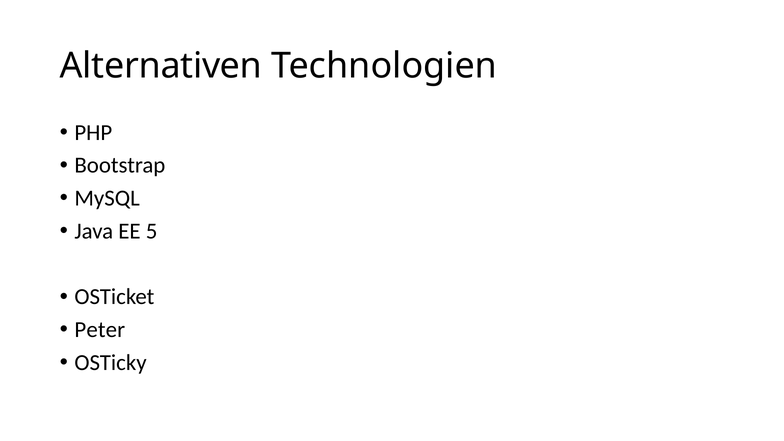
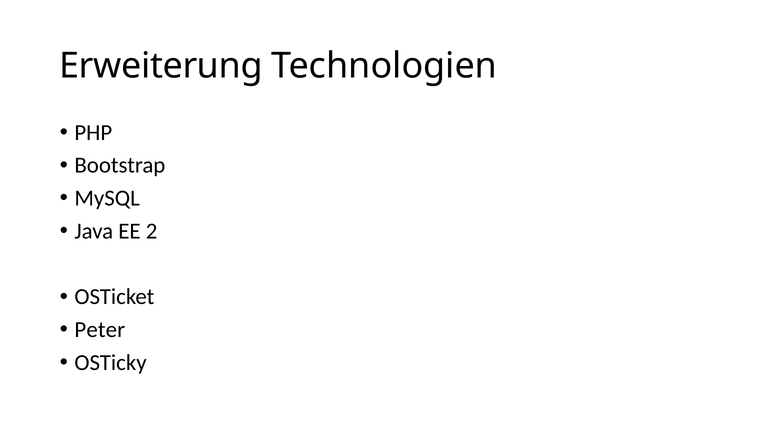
Alternativen: Alternativen -> Erweiterung (161, 66)
5: 5 -> 2 (152, 231)
